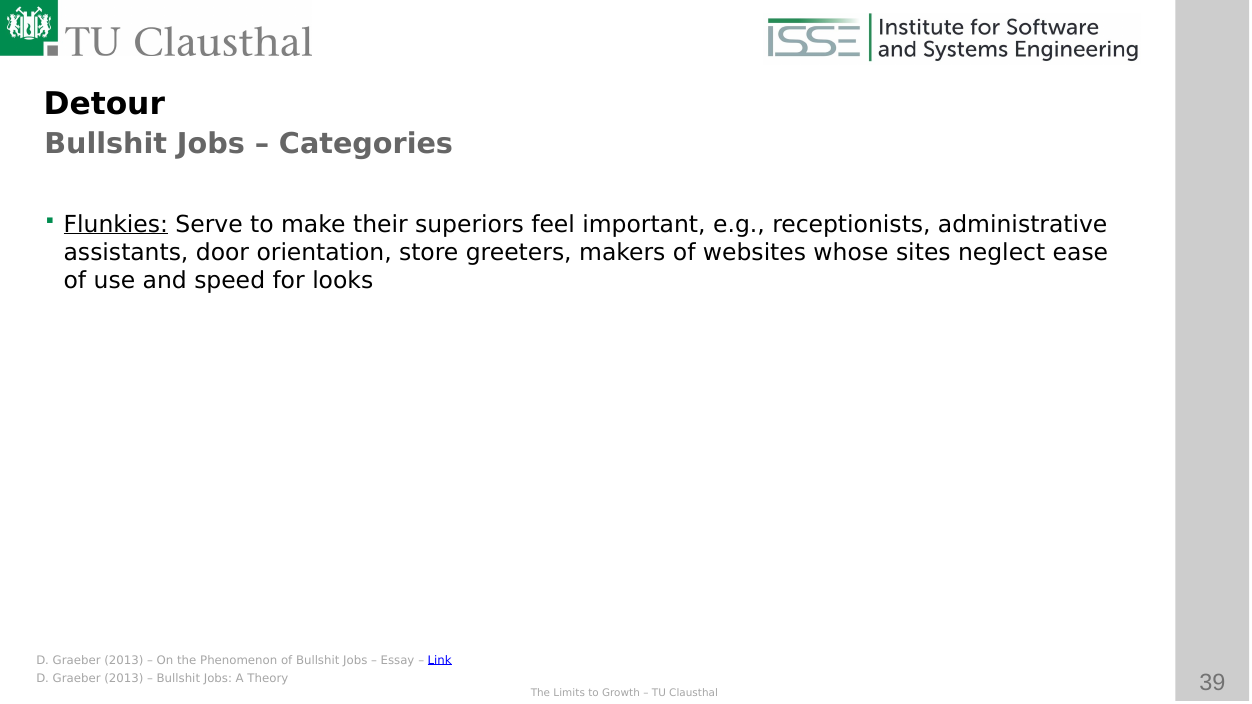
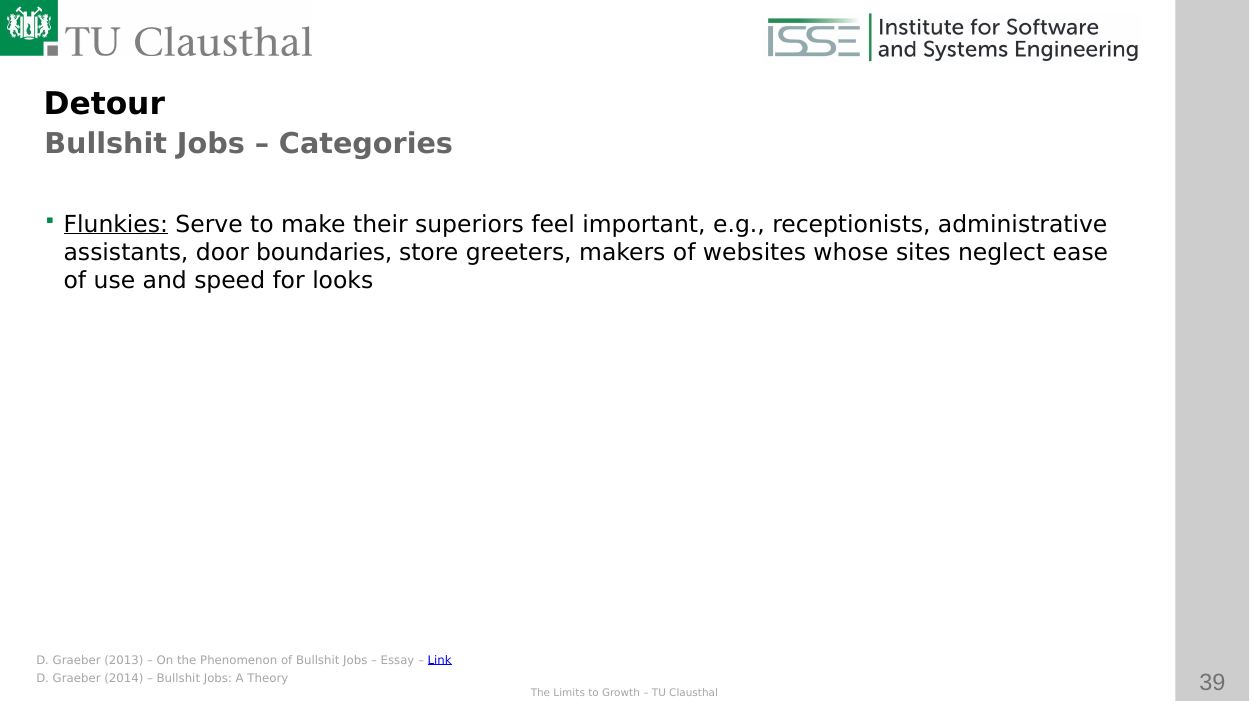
orientation: orientation -> boundaries (324, 253)
2013: 2013 -> 2014 (124, 679)
